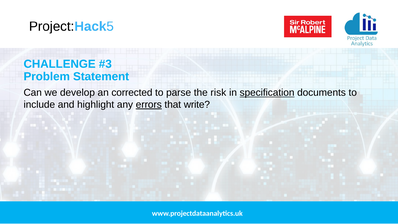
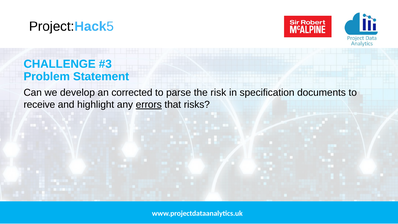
specification underline: present -> none (267, 93)
include: include -> receive (39, 105)
write: write -> risks (197, 105)
